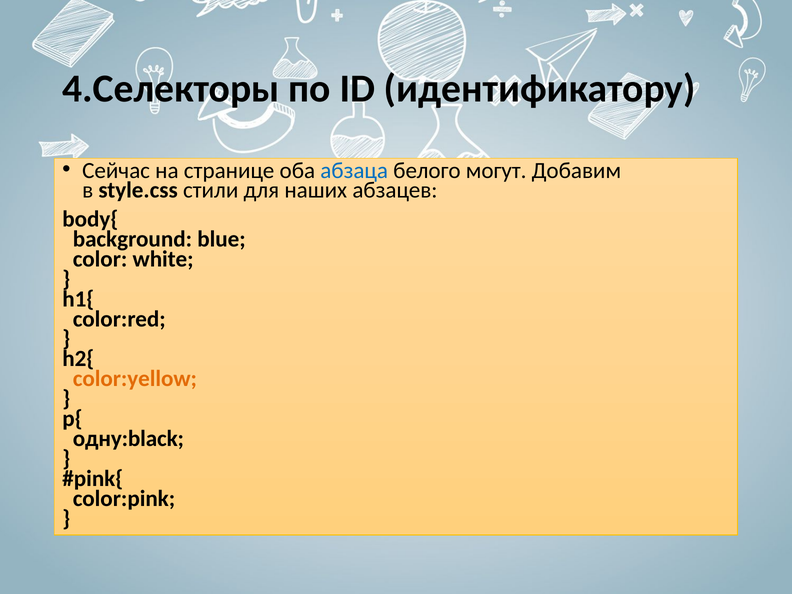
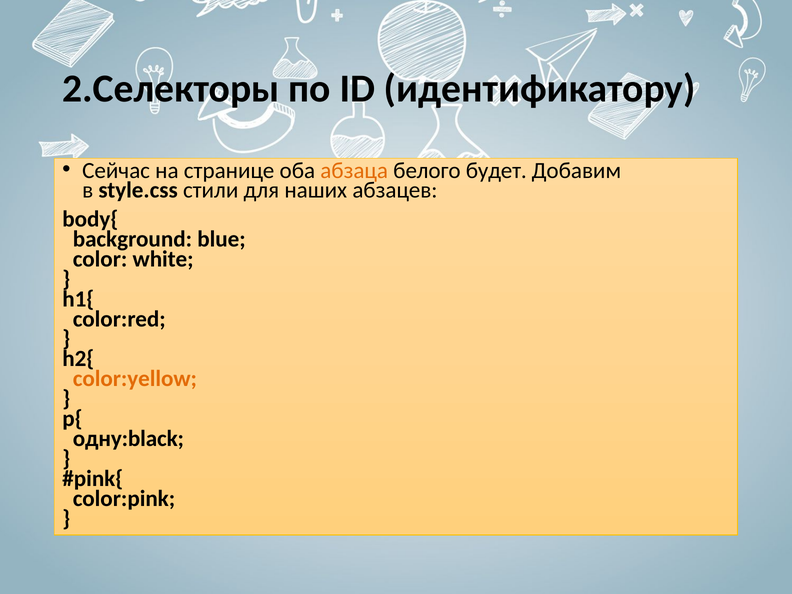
4.Селекторы: 4.Селекторы -> 2.Селекторы (171, 89)
абзаца colour: blue -> orange (354, 170)
могут: могут -> будет (496, 170)
